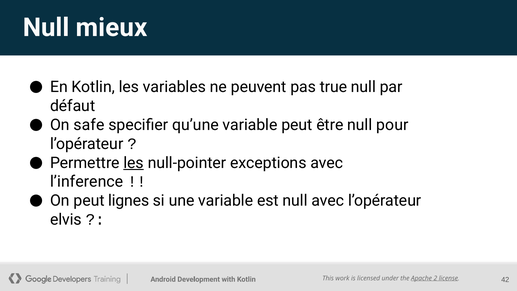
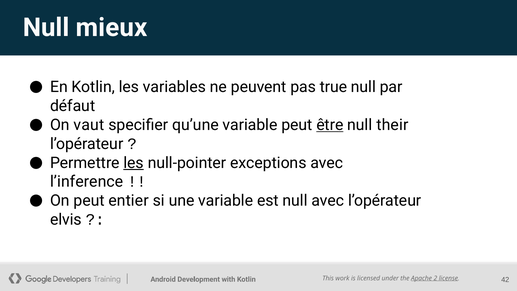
safe: safe -> vaut (89, 125)
être underline: none -> present (330, 125)
pour: pour -> their (392, 125)
lignes: lignes -> entier (129, 201)
